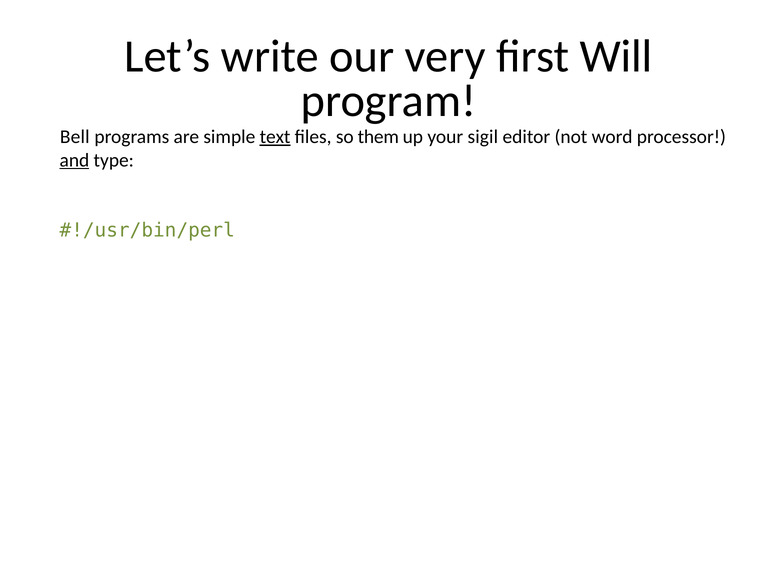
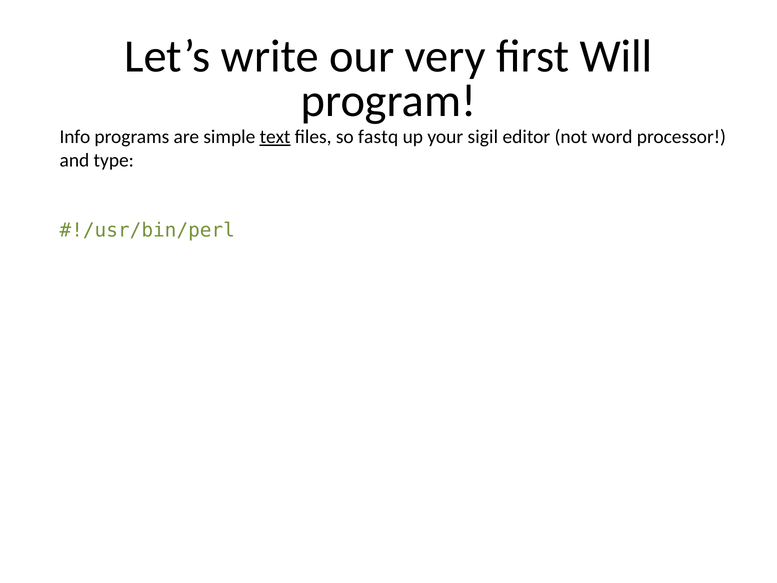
Bell: Bell -> Info (75, 137)
them: them -> fastq (378, 137)
and underline: present -> none (74, 160)
